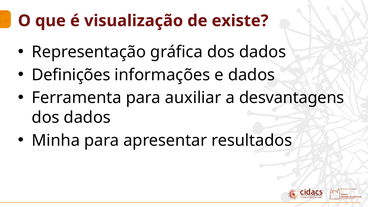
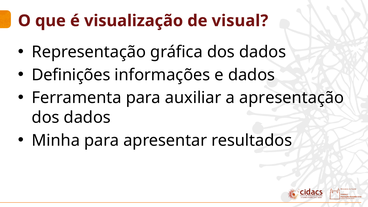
existe: existe -> visual (240, 21)
desvantagens: desvantagens -> apresentação (292, 98)
